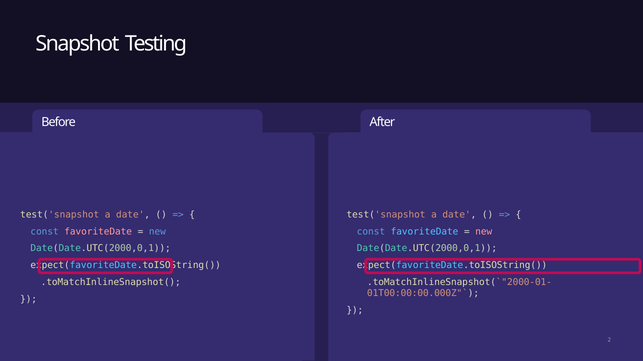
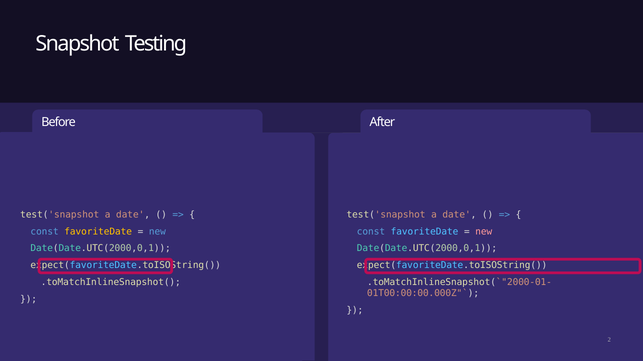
favoriteDate colour: pink -> yellow (98, 232)
